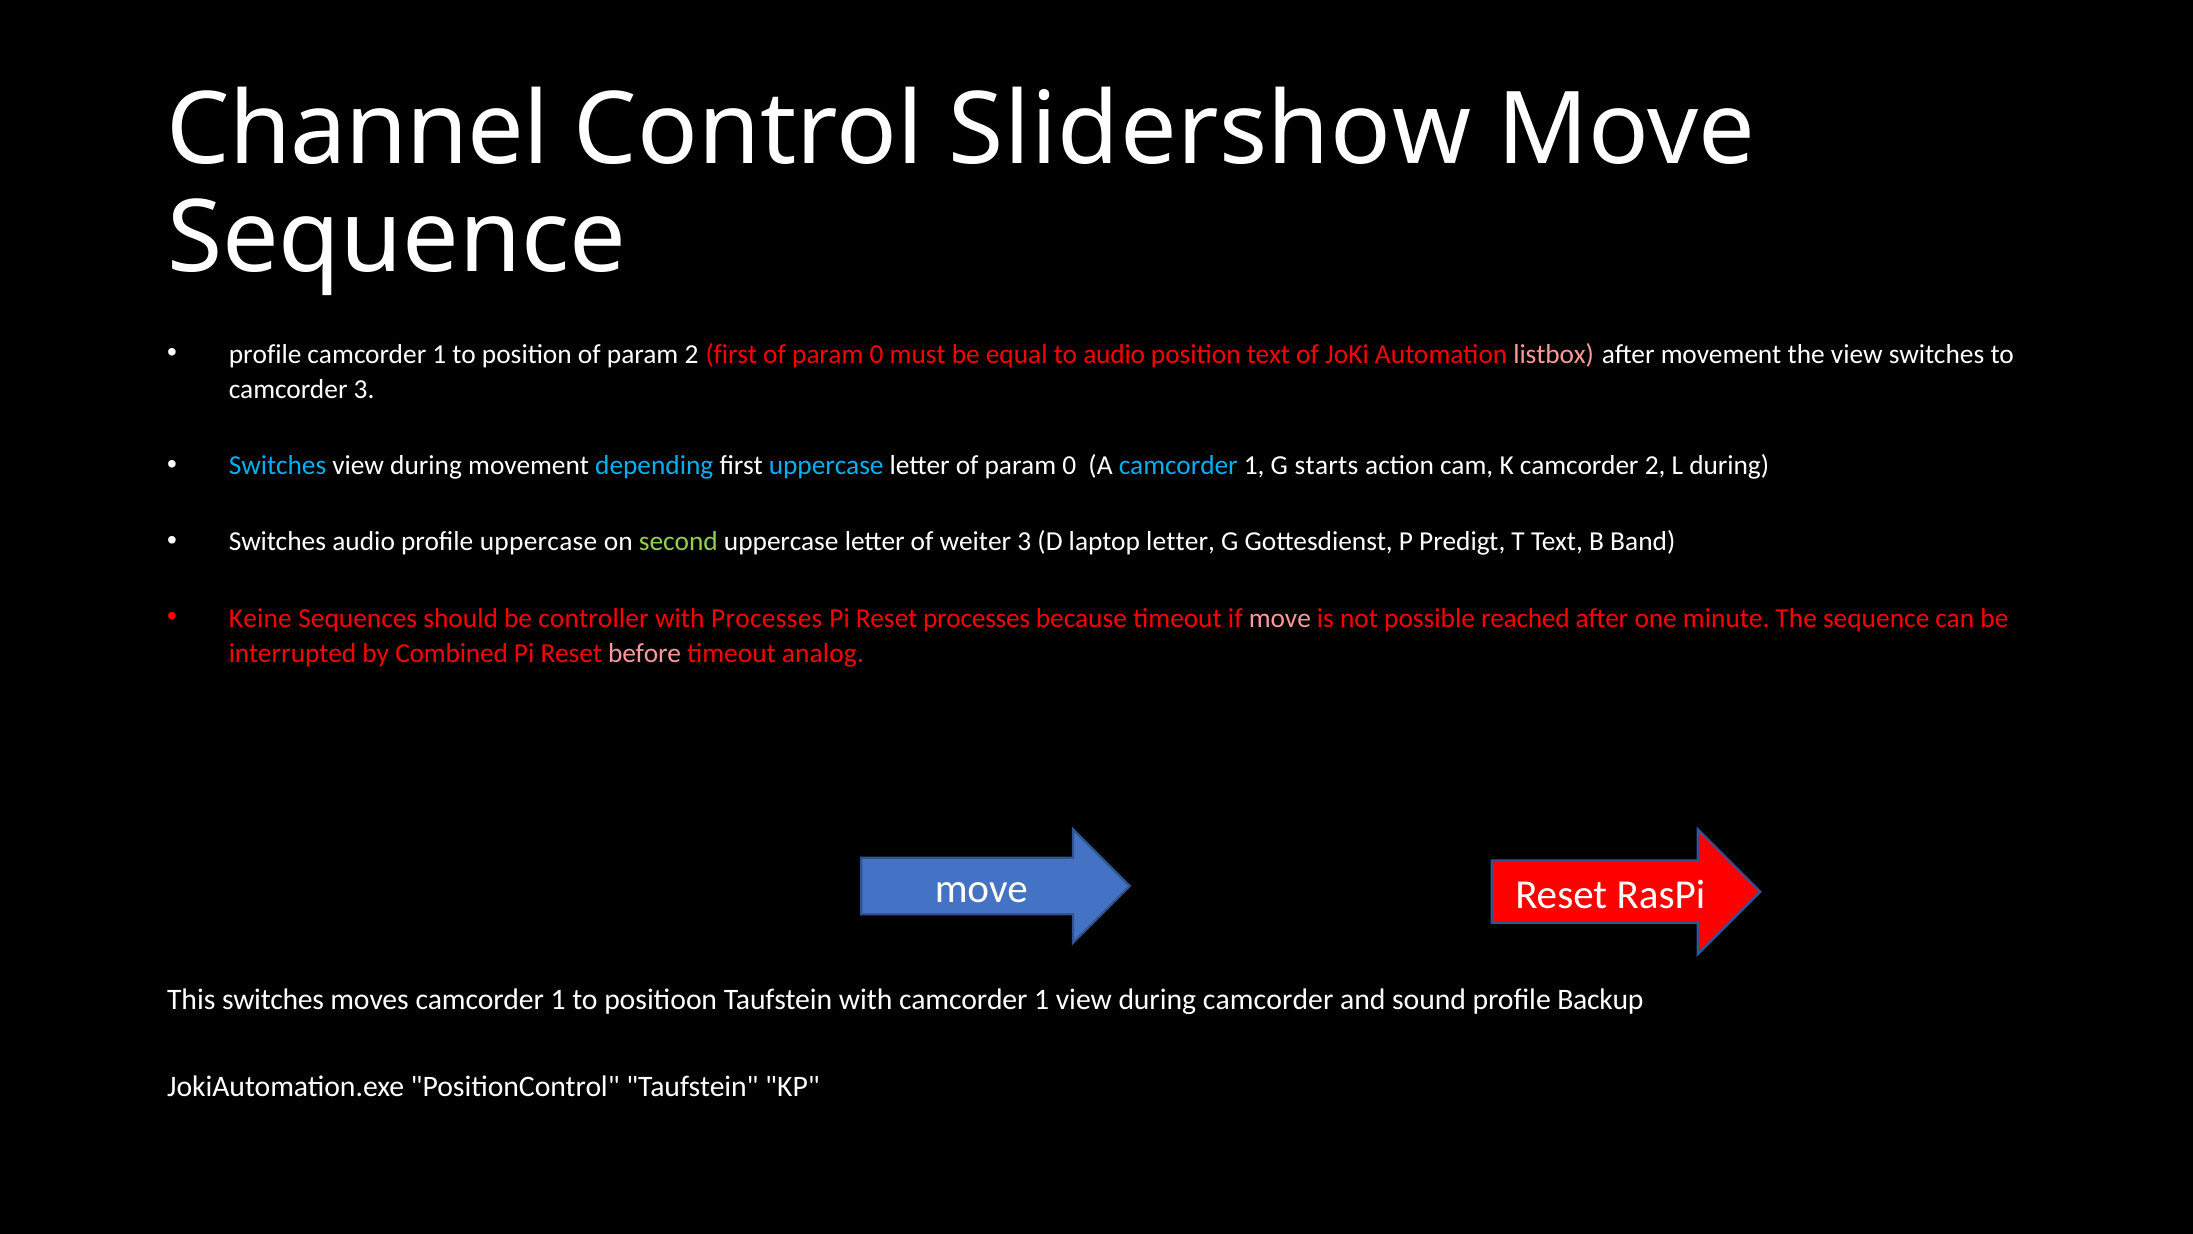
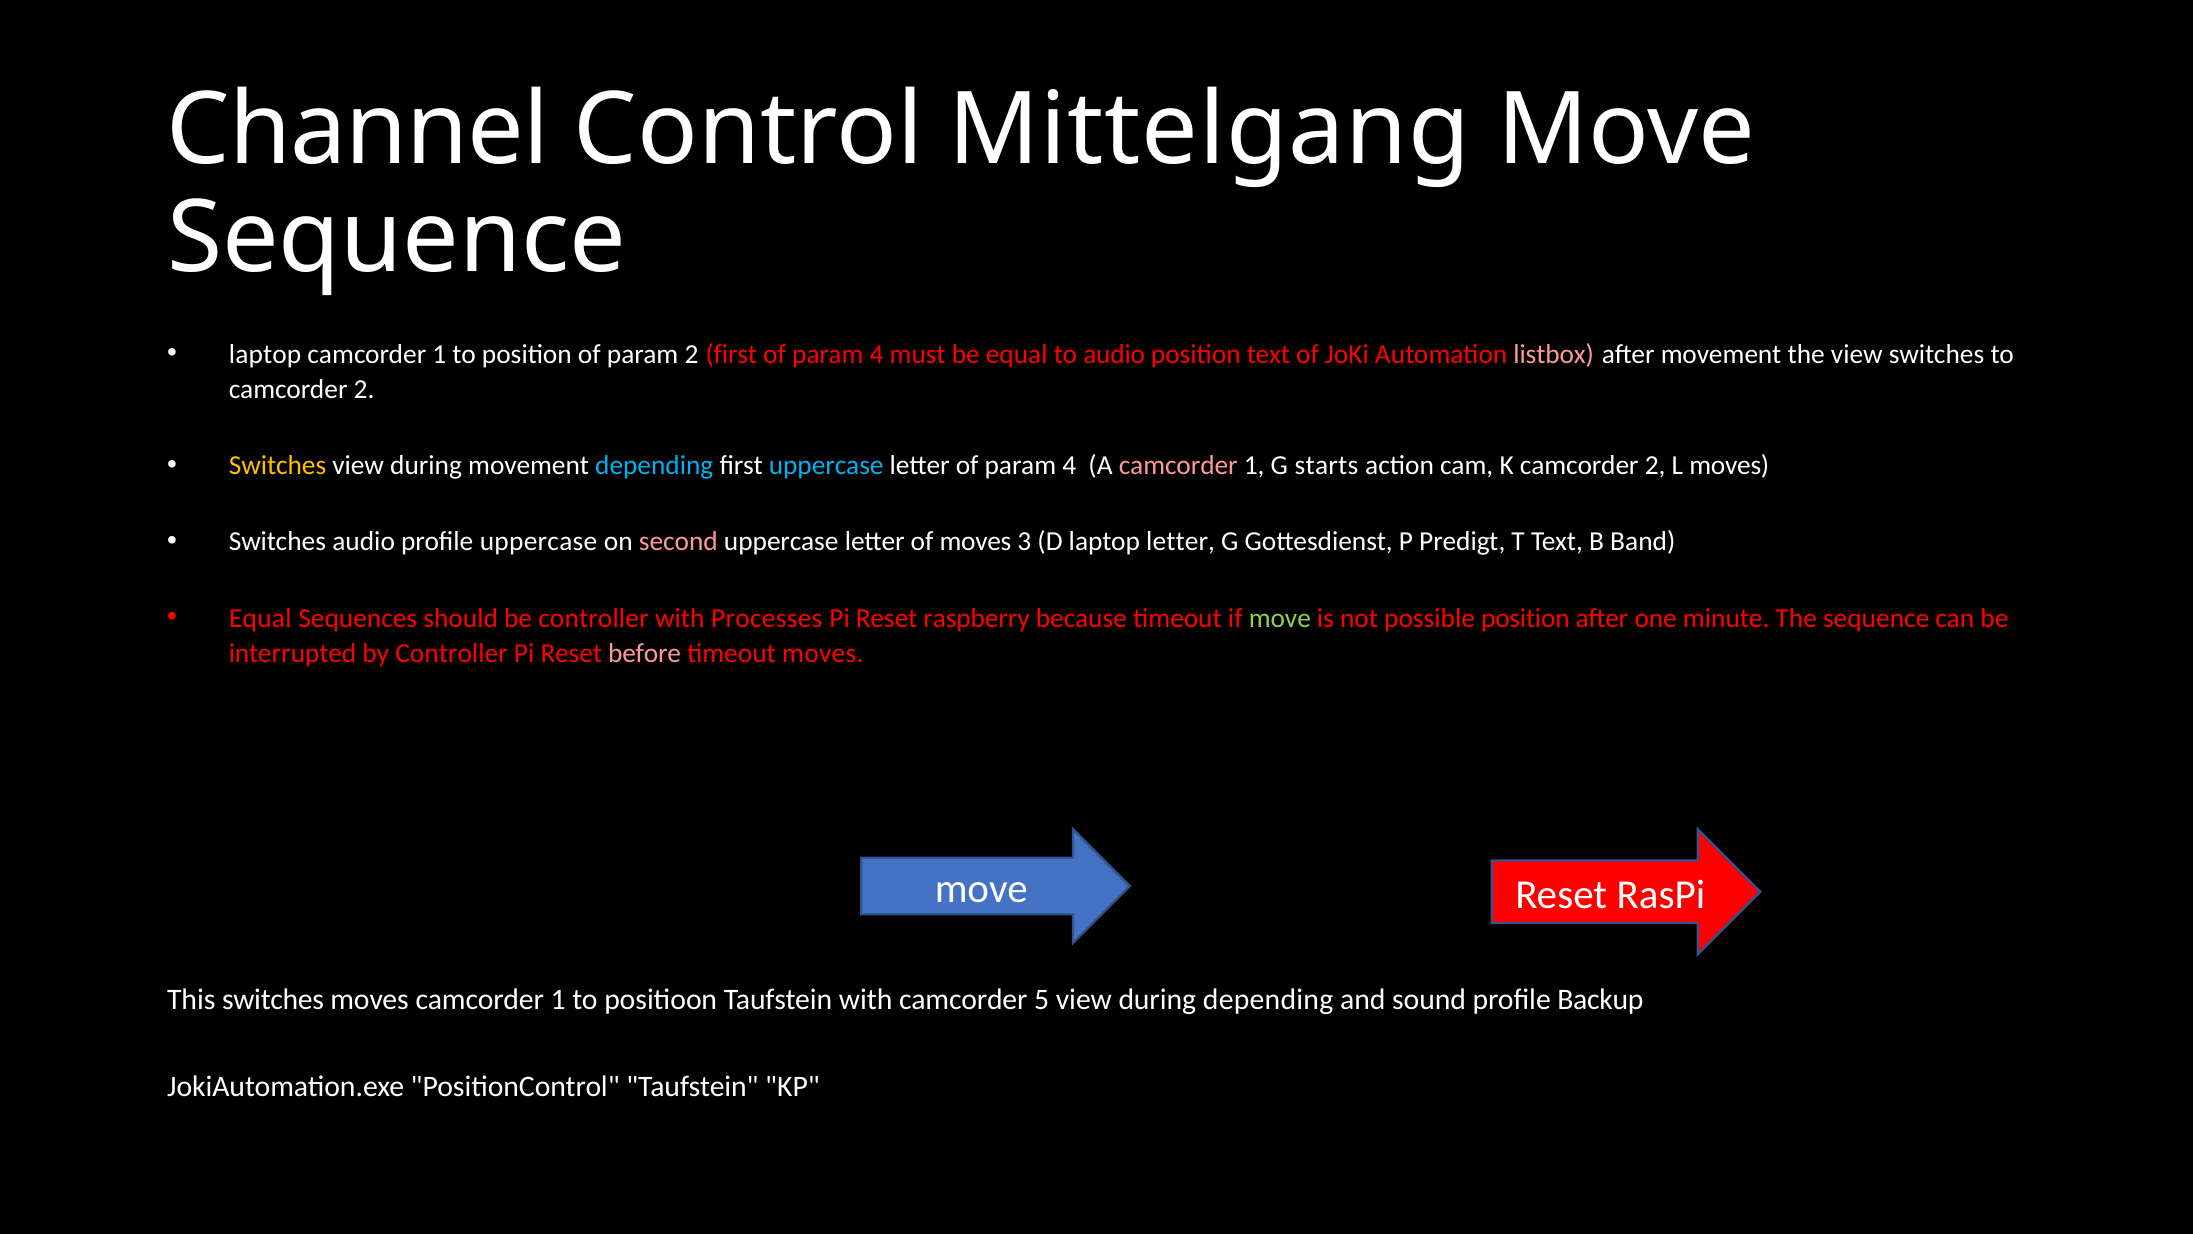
Slidershow: Slidershow -> Mittelgang (1210, 130)
profile: profile -> laptop (265, 354)
0: 0 -> 4 (877, 354)
3: 3 -> 2 (364, 389)
Switches colour: light blue -> yellow (278, 465)
letter of param 0: 0 -> 4 (1069, 465)
camcorder colour: light blue -> pink (1178, 465)
L during: during -> moves (1729, 465)
second colour: light green -> pink (678, 542)
of weiter: weiter -> moves (976, 542)
Keine: Keine -> Equal (260, 618)
Reset processes: processes -> raspberry (977, 618)
move colour: pink -> light green (1280, 618)
possible reached: reached -> position (1525, 618)
by Combined: Combined -> Controller (452, 653)
timeout analog: analog -> moves (823, 653)
with camcorder 1: 1 -> 5 (1042, 999)
during camcorder: camcorder -> depending (1268, 999)
